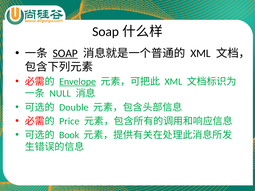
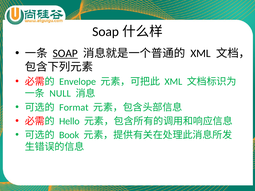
Envelope underline: present -> none (78, 82)
Double: Double -> Format (74, 107)
Price: Price -> Hello (69, 121)
